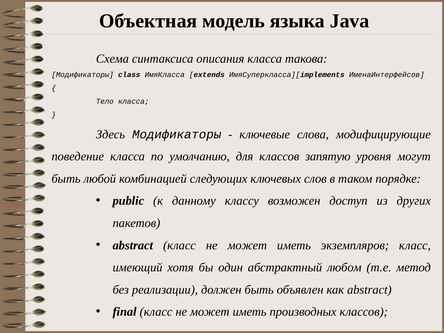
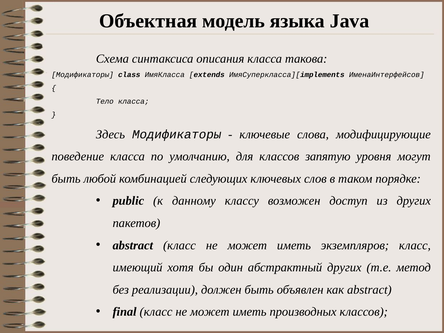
абстрактный любом: любом -> других (344, 267)
